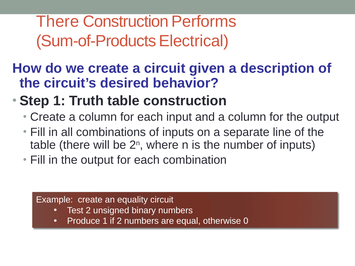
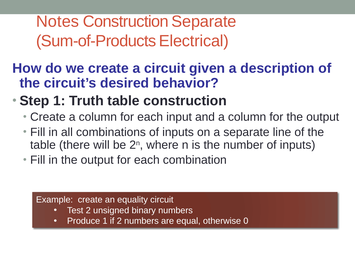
There: There -> Notes (58, 22)
Construction Performs: Performs -> Separate (204, 22)
